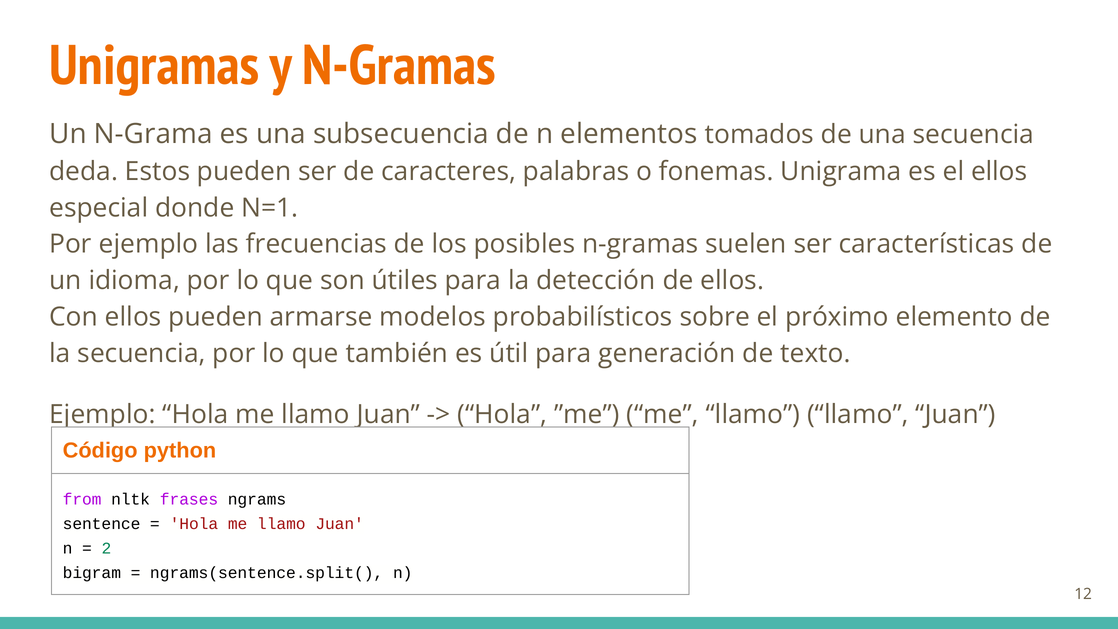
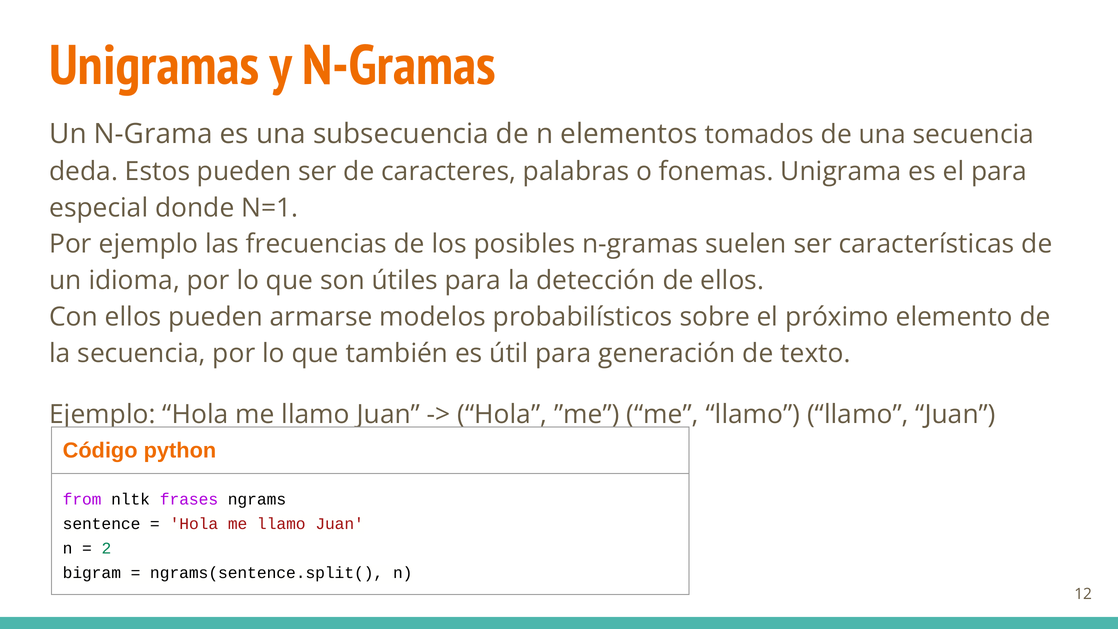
el ellos: ellos -> para (999, 171)
